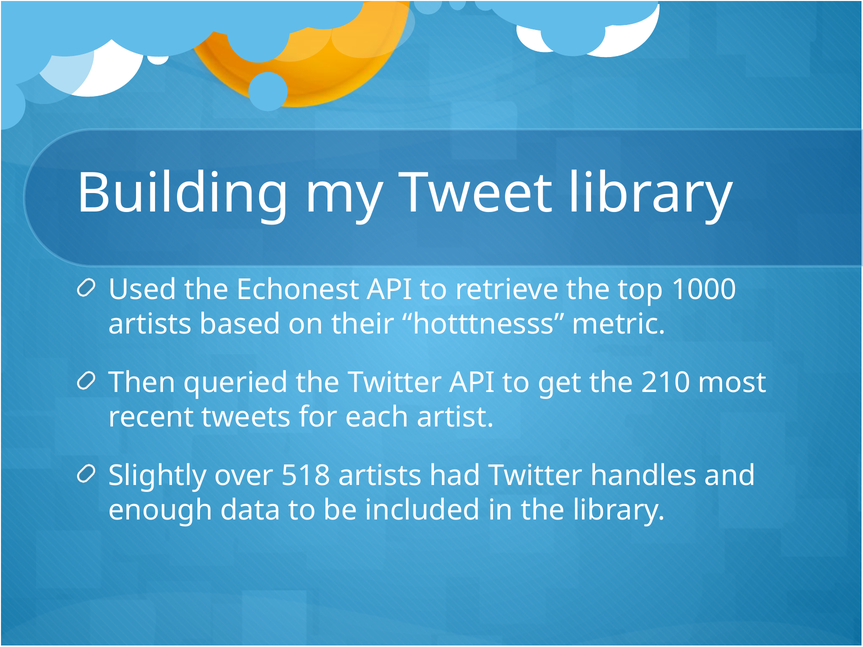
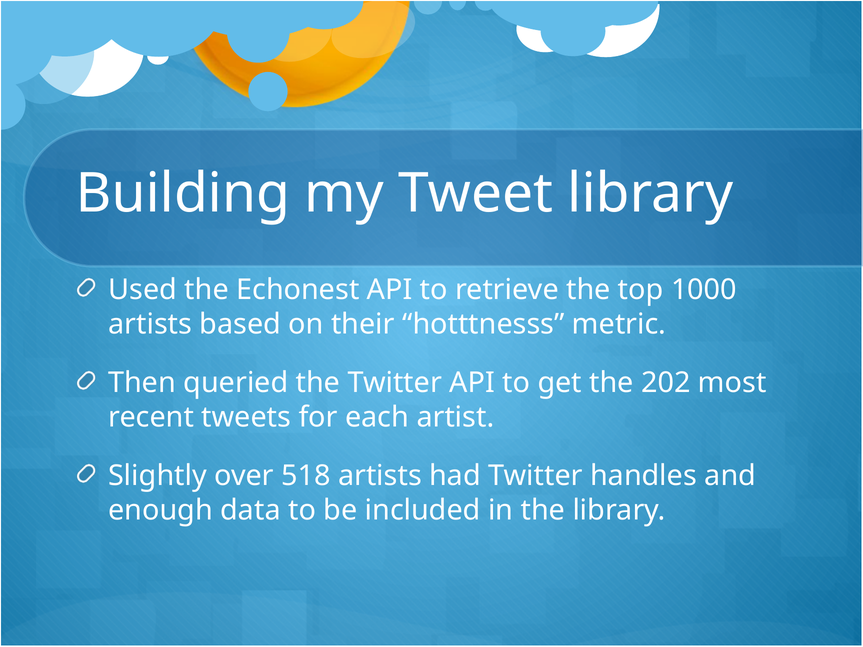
210: 210 -> 202 (666, 383)
